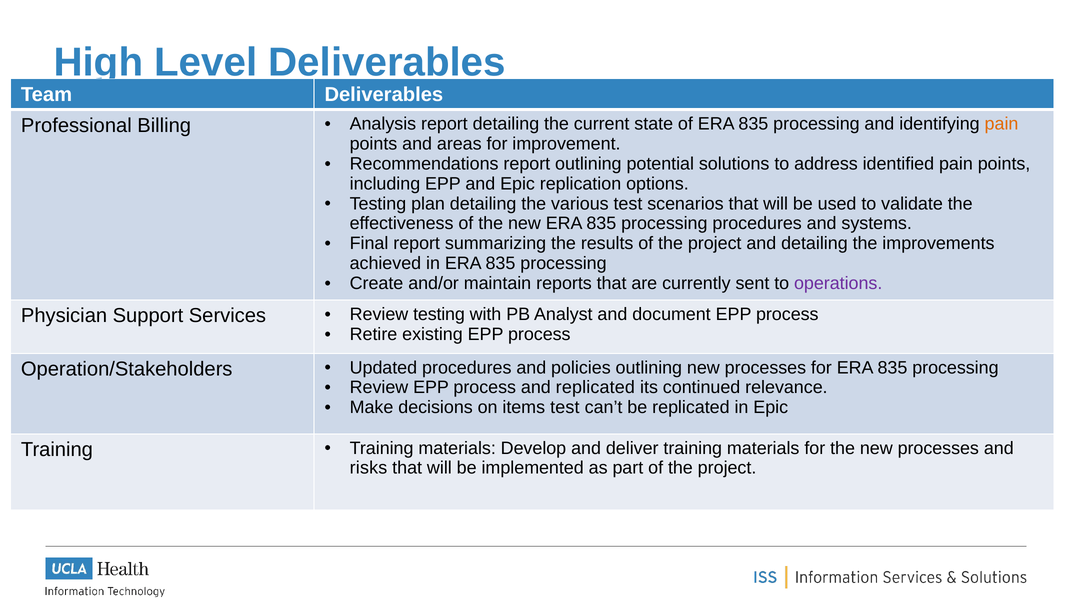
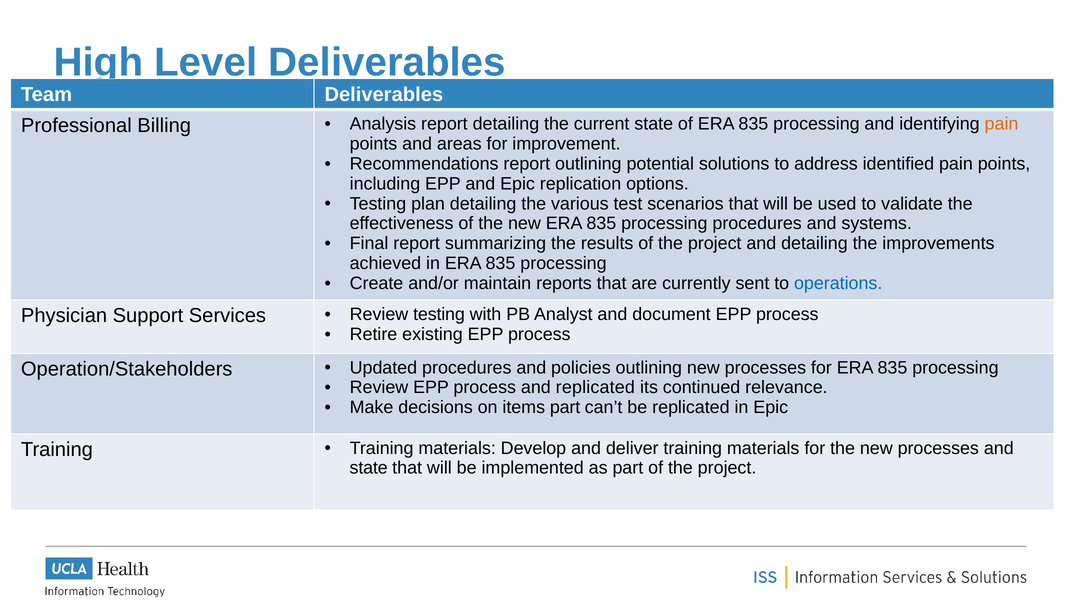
operations colour: purple -> blue (838, 283)
items test: test -> part (565, 407)
risks: risks -> state (369, 468)
